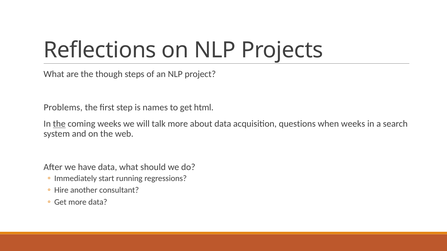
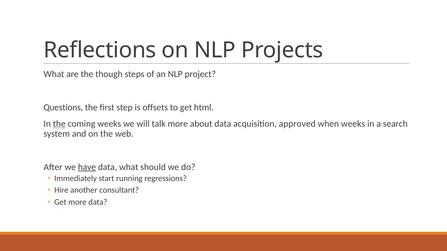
Problems: Problems -> Questions (63, 107)
names: names -> offsets (155, 107)
questions: questions -> approved (297, 124)
have underline: none -> present (87, 167)
